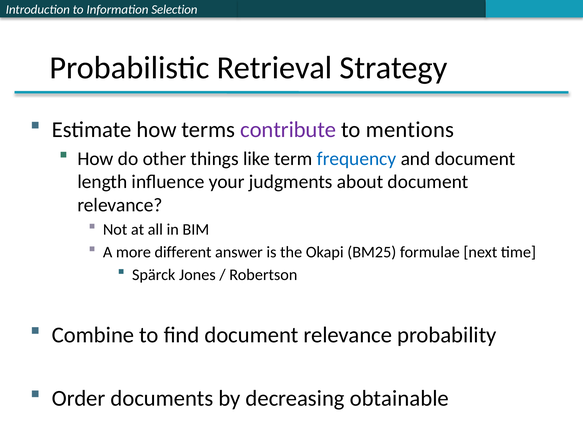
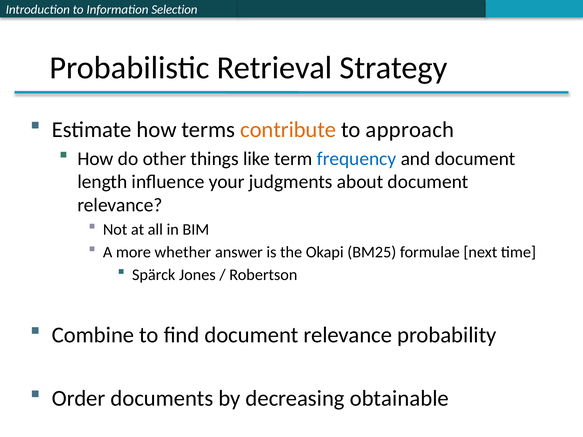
contribute colour: purple -> orange (288, 130)
mentions: mentions -> approach (410, 130)
different: different -> whether (183, 252)
